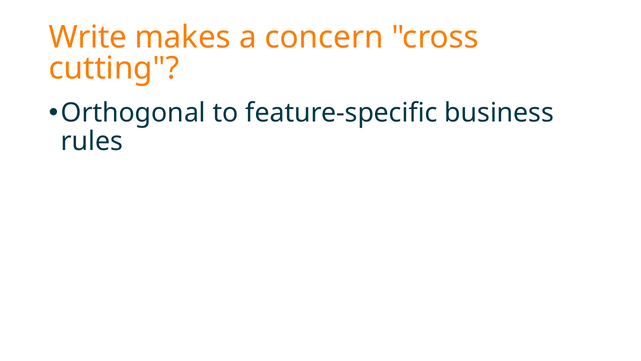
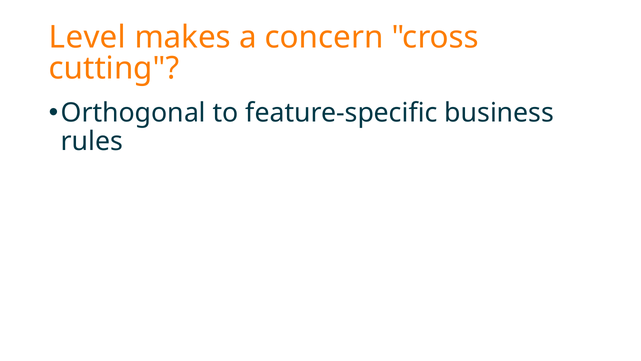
Write: Write -> Level (87, 38)
